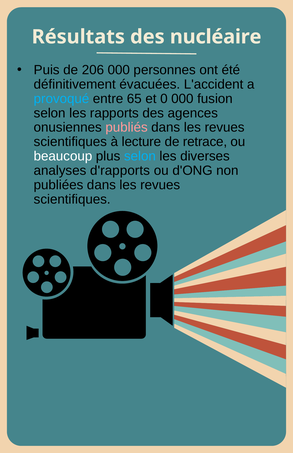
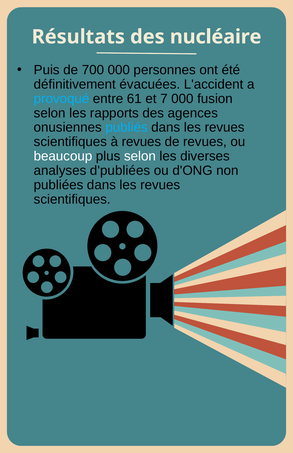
206: 206 -> 700 (93, 70)
65: 65 -> 61 (134, 99)
0: 0 -> 7 (164, 99)
publiés colour: pink -> light blue (127, 127)
à lecture: lecture -> revues (141, 142)
de retrace: retrace -> revues (205, 142)
selon colour: light blue -> white (140, 156)
d'rapports: d'rapports -> d'publiées (120, 171)
